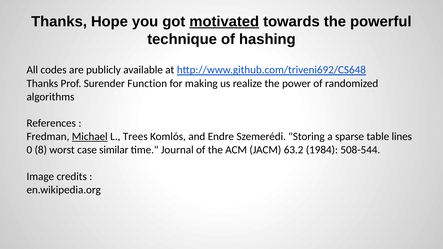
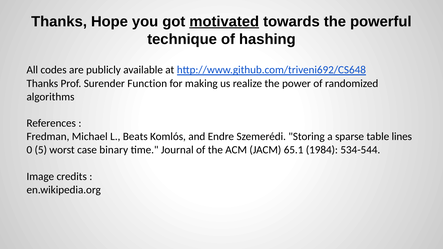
Michael underline: present -> none (90, 137)
Trees: Trees -> Beats (135, 137)
8: 8 -> 5 (41, 150)
similar: similar -> binary (114, 150)
63.2: 63.2 -> 65.1 (294, 150)
508-544: 508-544 -> 534-544 (360, 150)
